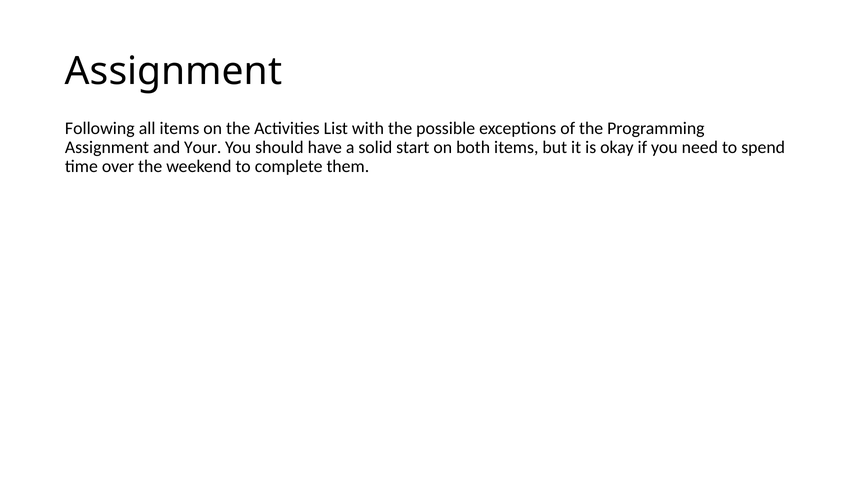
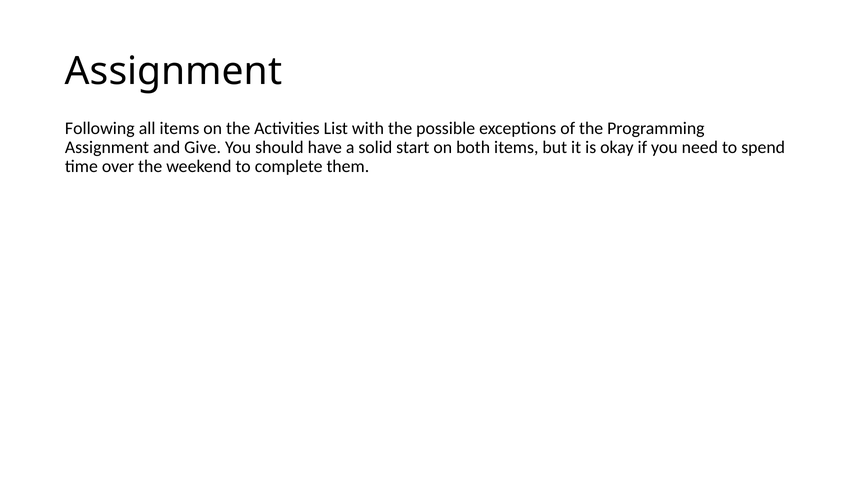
Your: Your -> Give (203, 148)
